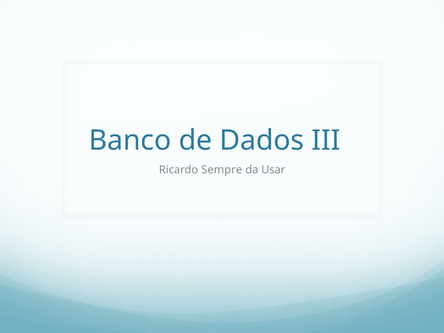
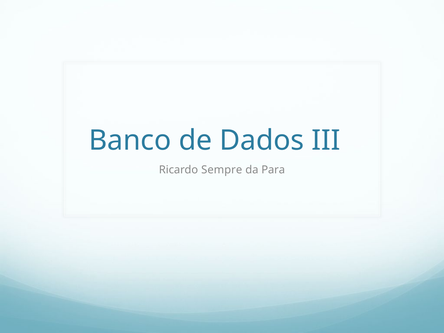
Usar: Usar -> Para (273, 170)
